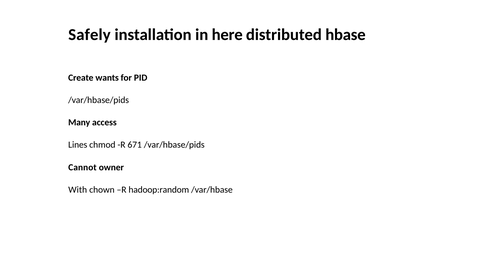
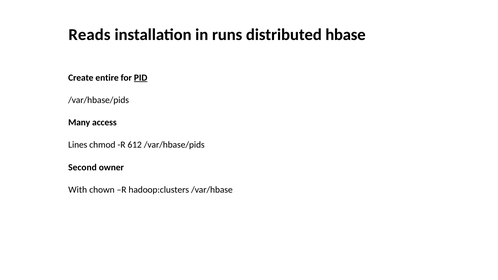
Safely: Safely -> Reads (89, 35)
here: here -> runs (227, 35)
wants: wants -> entire (107, 78)
PID underline: none -> present (141, 78)
671: 671 -> 612 (135, 145)
Cannot: Cannot -> Second (82, 167)
hadoop:random: hadoop:random -> hadoop:clusters (159, 190)
